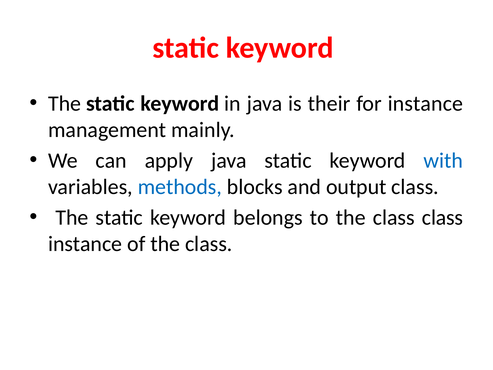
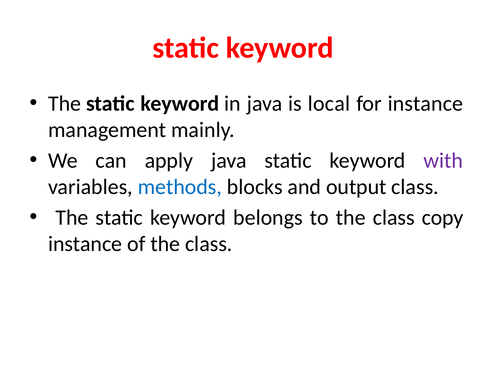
their: their -> local (329, 103)
with colour: blue -> purple (443, 160)
class class: class -> copy (443, 217)
